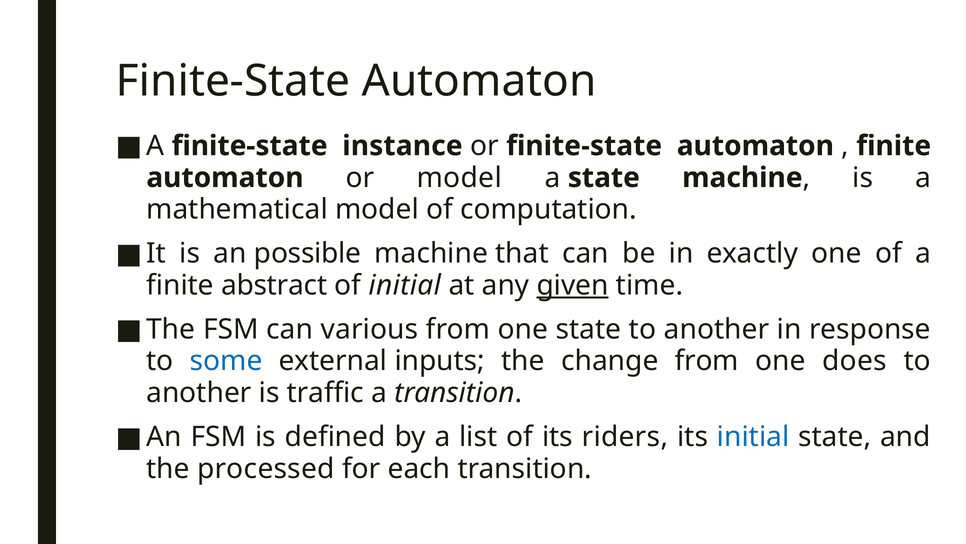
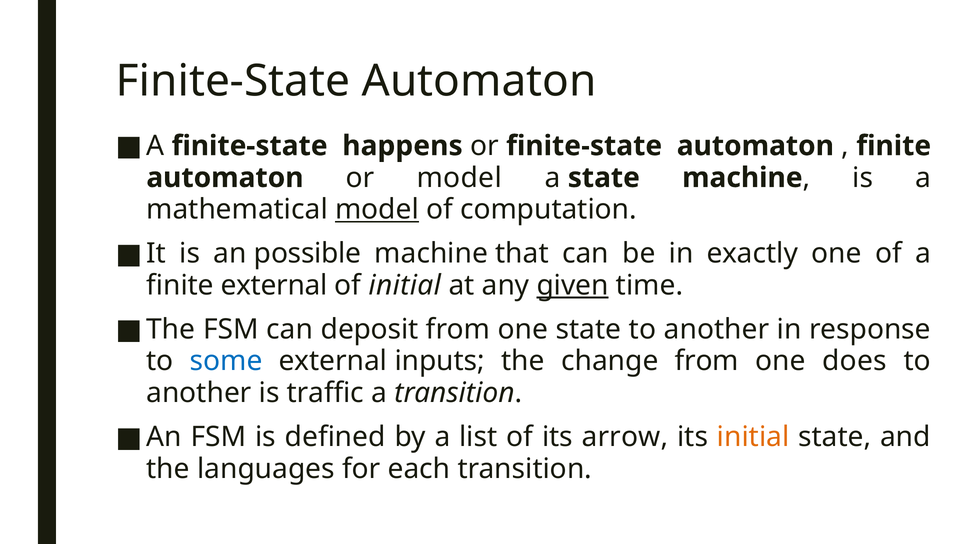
instance: instance -> happens (402, 146)
model underline: none -> present (377, 209)
finite abstract: abstract -> external (274, 285)
various: various -> deposit (370, 329)
riders: riders -> arrow (625, 436)
initial colour: blue -> orange (753, 436)
processed: processed -> languages (266, 468)
